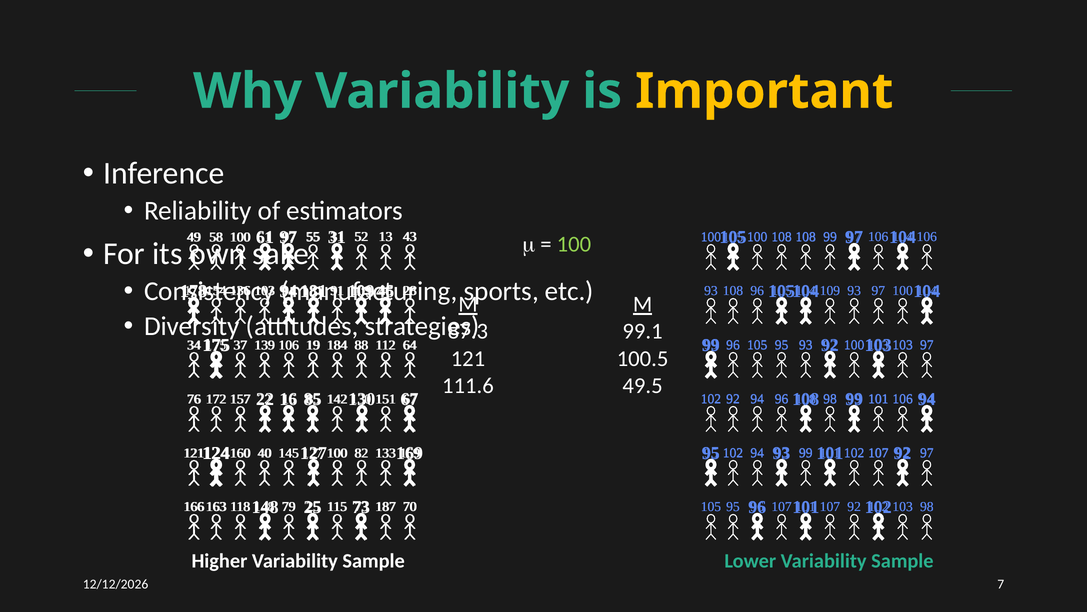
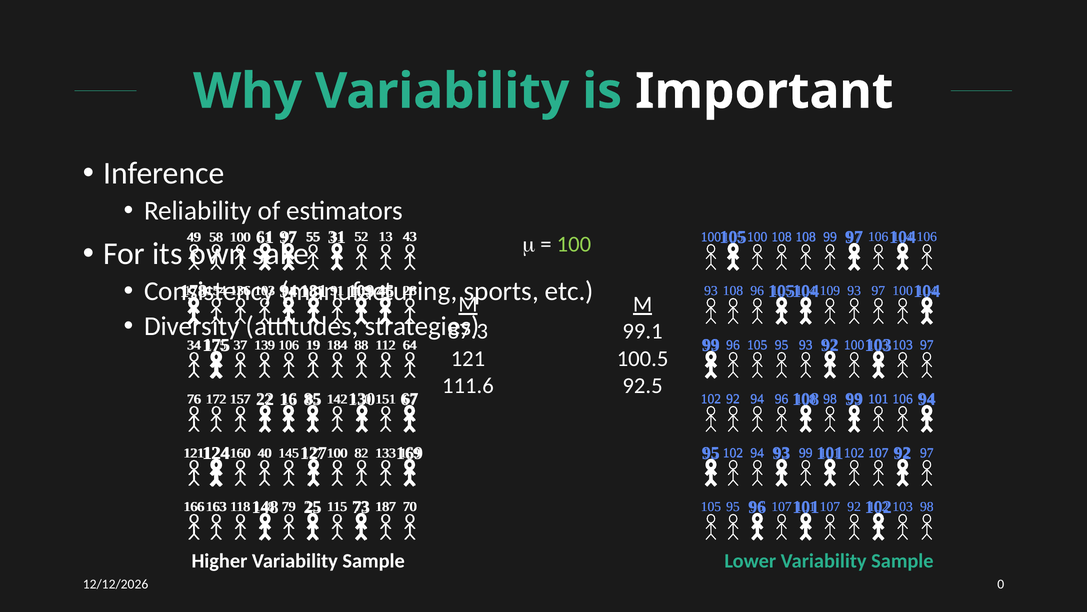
Important colour: yellow -> white (764, 91)
49.5: 49.5 -> 92.5 (643, 385)
7: 7 -> 0 (1001, 584)
